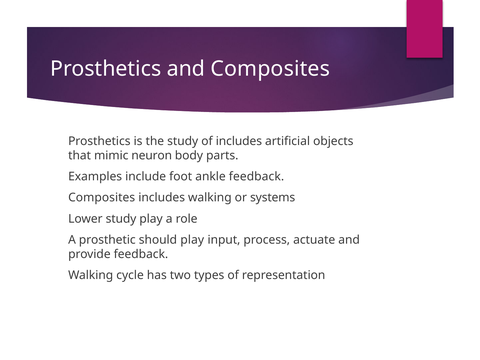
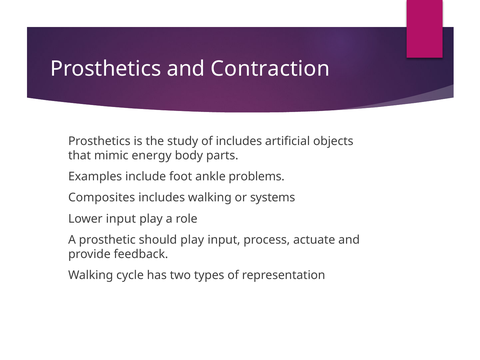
and Composites: Composites -> Contraction (270, 69)
neuron: neuron -> energy (152, 155)
ankle feedback: feedback -> problems (257, 177)
Lower study: study -> input (121, 219)
